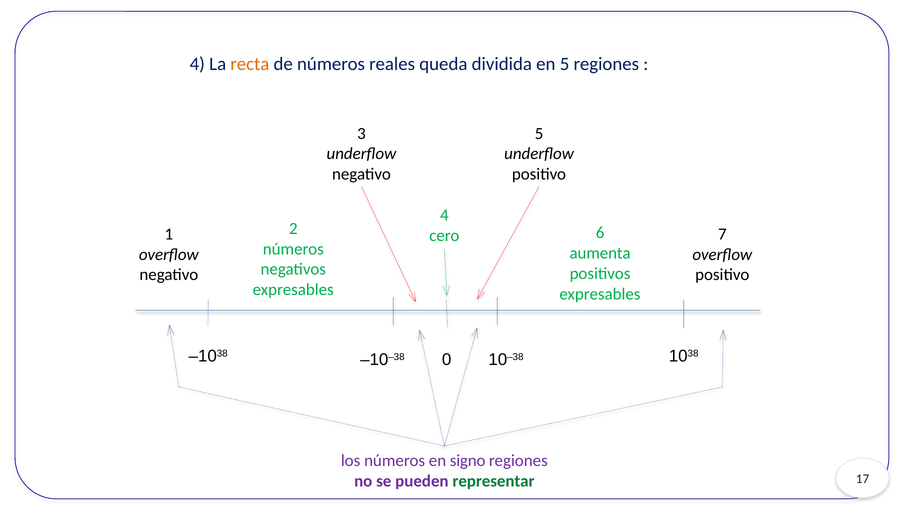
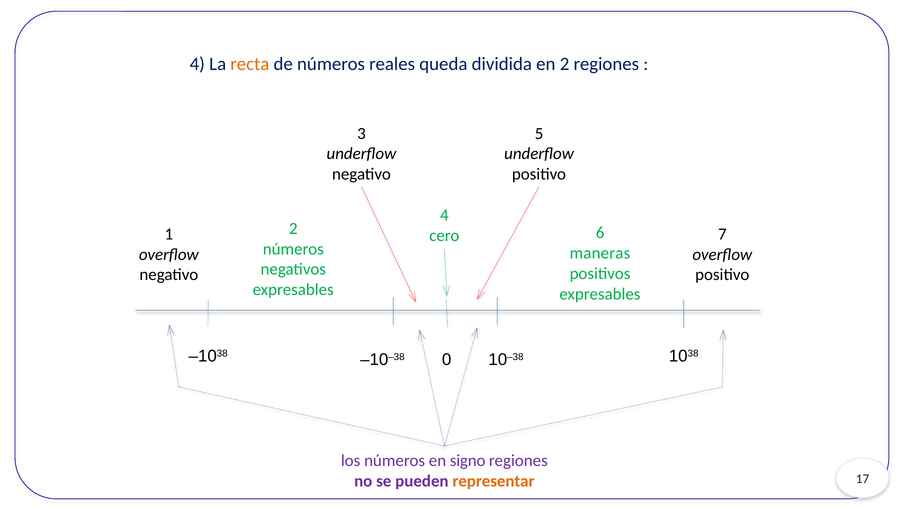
en 5: 5 -> 2 (565, 64)
aumenta: aumenta -> maneras (600, 253)
representar colour: green -> orange (494, 481)
